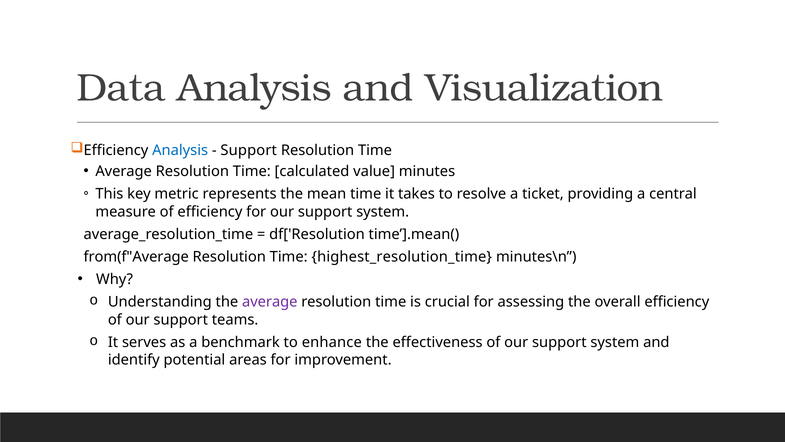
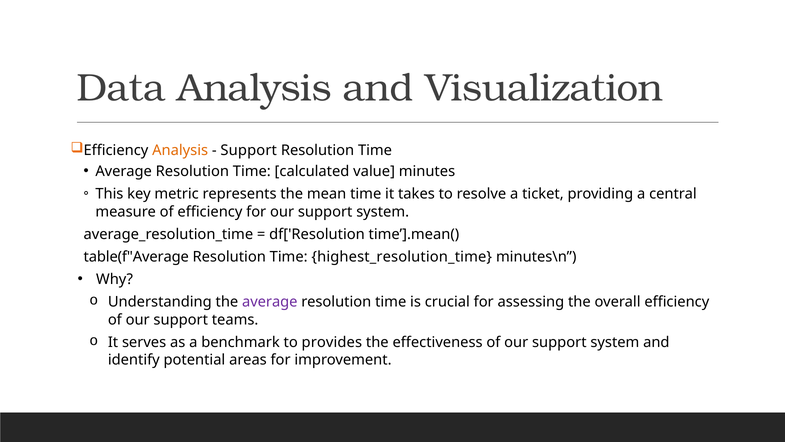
Analysis colour: blue -> orange (180, 150)
from(f"Average: from(f"Average -> table(f"Average (136, 257)
enhance: enhance -> provides (332, 342)
